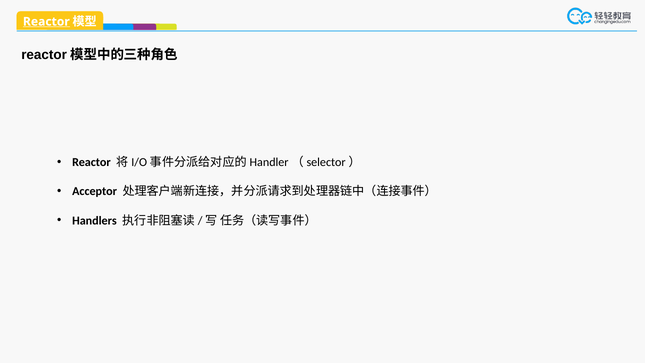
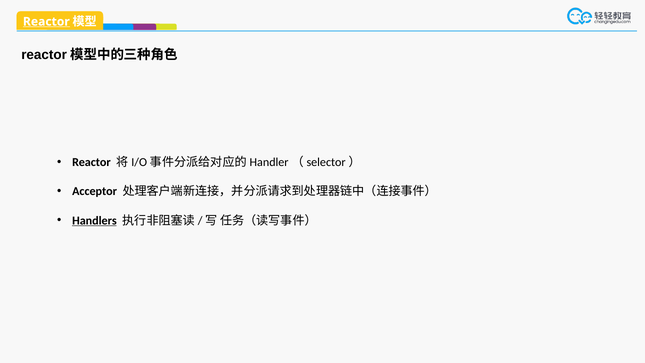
Handlers underline: none -> present (94, 220)
